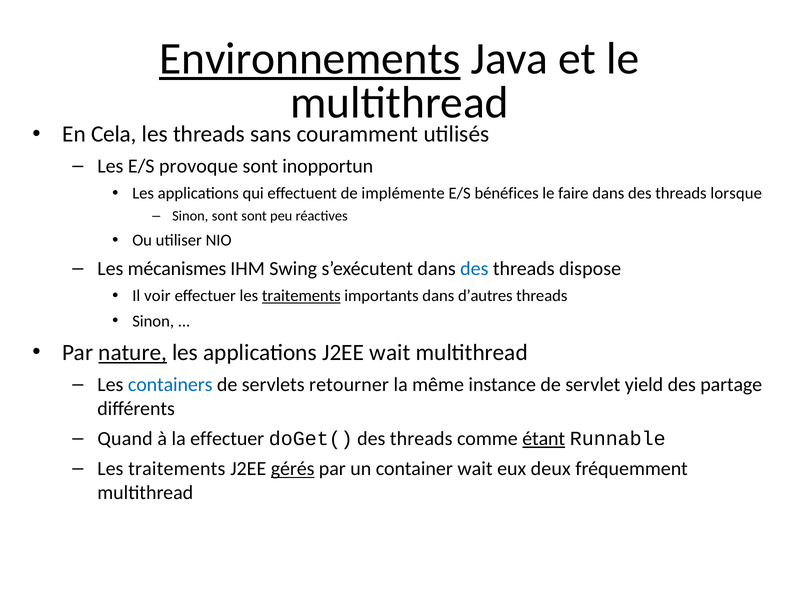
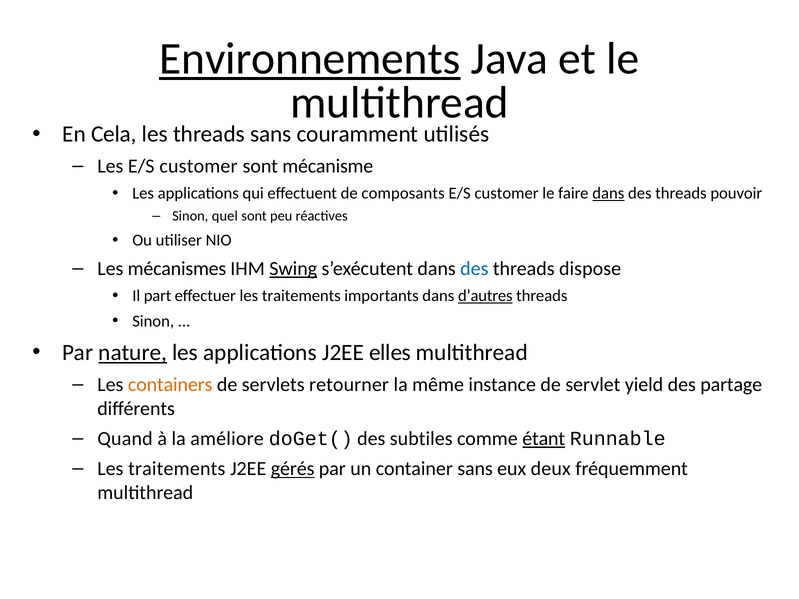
Les E/S provoque: provoque -> customer (199, 166)
inopportun: inopportun -> mécanisme (328, 166)
implémente: implémente -> composants (403, 193)
bénéfices: bénéfices -> customer (507, 193)
dans underline: none -> present (608, 193)
lorsque: lorsque -> pouvoir (736, 193)
Sinon sont: sont -> quel (225, 216)
Swing underline: none -> present (293, 269)
voir: voir -> part (158, 296)
traitements underline: present -> none (301, 296)
d’autres underline: none -> present (485, 296)
J2EE wait: wait -> elles (390, 353)
containers colour: blue -> orange (170, 385)
la effectuer: effectuer -> améliore (227, 439)
doGet( des threads: threads -> subtiles (421, 439)
container wait: wait -> sans (475, 469)
